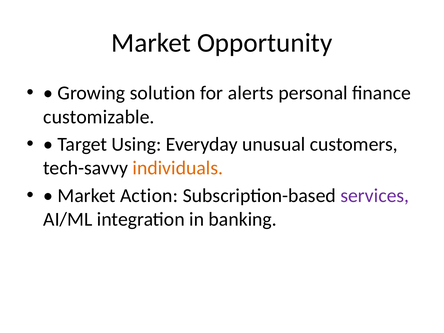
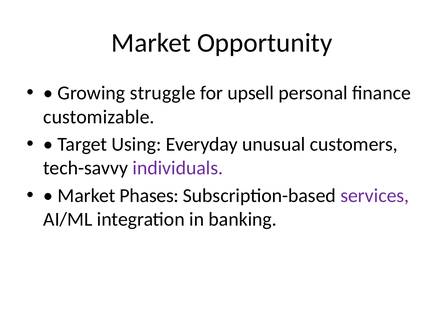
solution: solution -> struggle (163, 93)
alerts: alerts -> upsell (251, 93)
individuals colour: orange -> purple (178, 168)
Action: Action -> Phases (149, 196)
